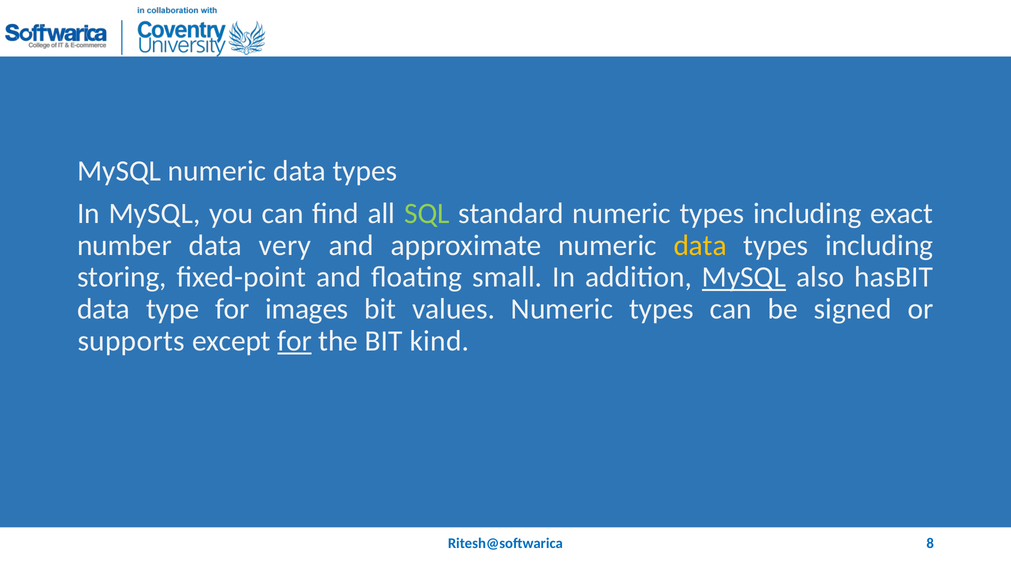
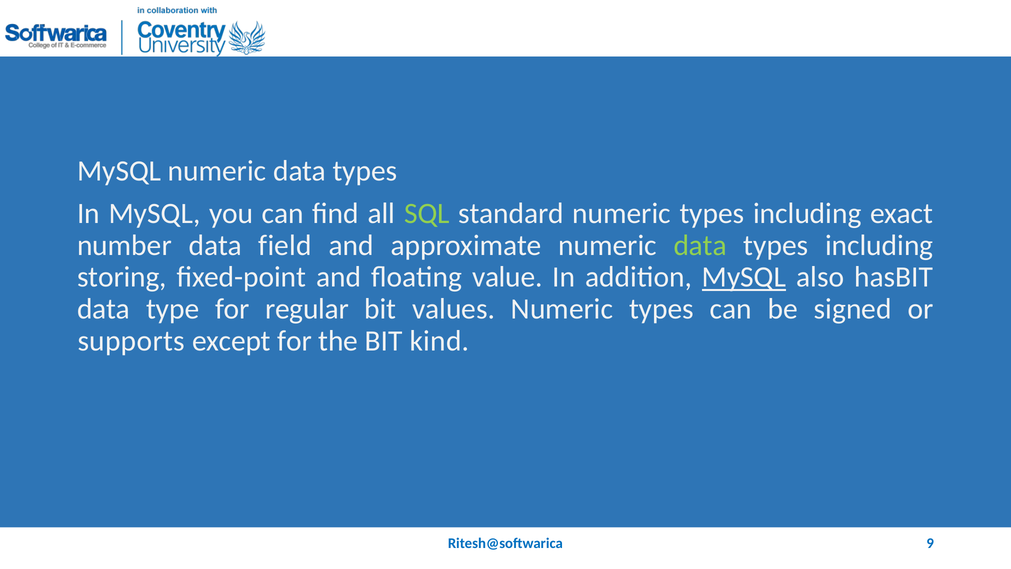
very: very -> field (285, 245)
data colour: yellow -> light green (700, 245)
small: small -> value (507, 277)
images: images -> regular (307, 309)
for underline: present -> none (295, 341)
8: 8 -> 9 (930, 543)
